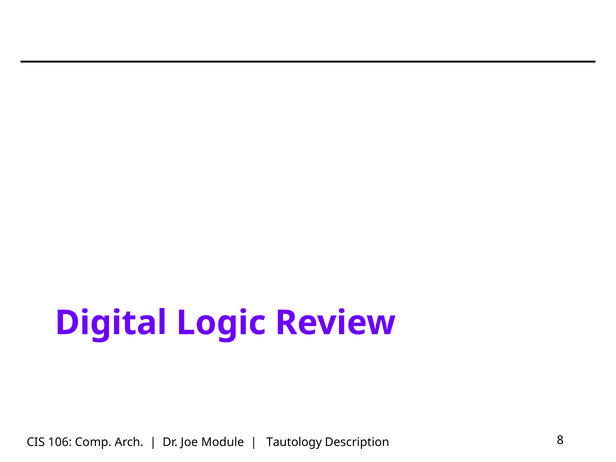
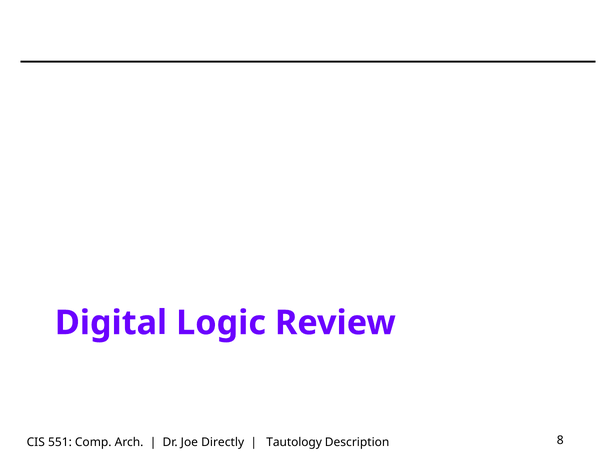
106: 106 -> 551 (60, 442)
Module: Module -> Directly (223, 442)
